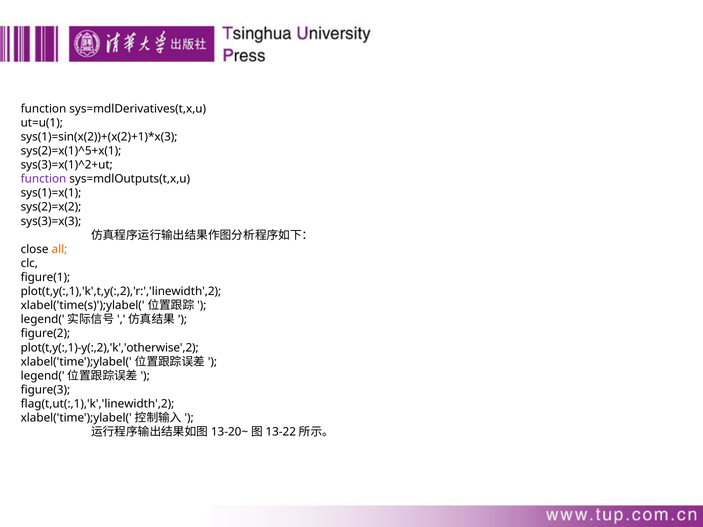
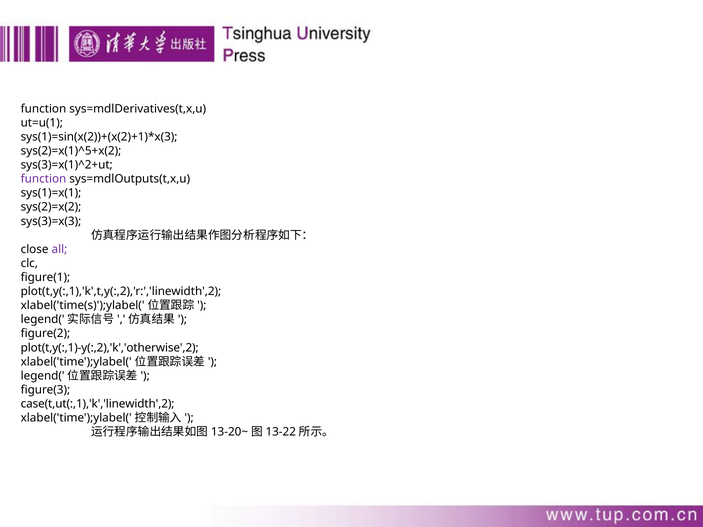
sys(2)=x(1)^5+x(1: sys(2)=x(1)^5+x(1 -> sys(2)=x(1)^5+x(2 (71, 151)
all colour: orange -> purple (59, 249)
flag(t,ut(:,1),'k','linewidth',2: flag(t,ut(:,1),'k','linewidth',2 -> case(t,ut(:,1),'k','linewidth',2 (98, 404)
